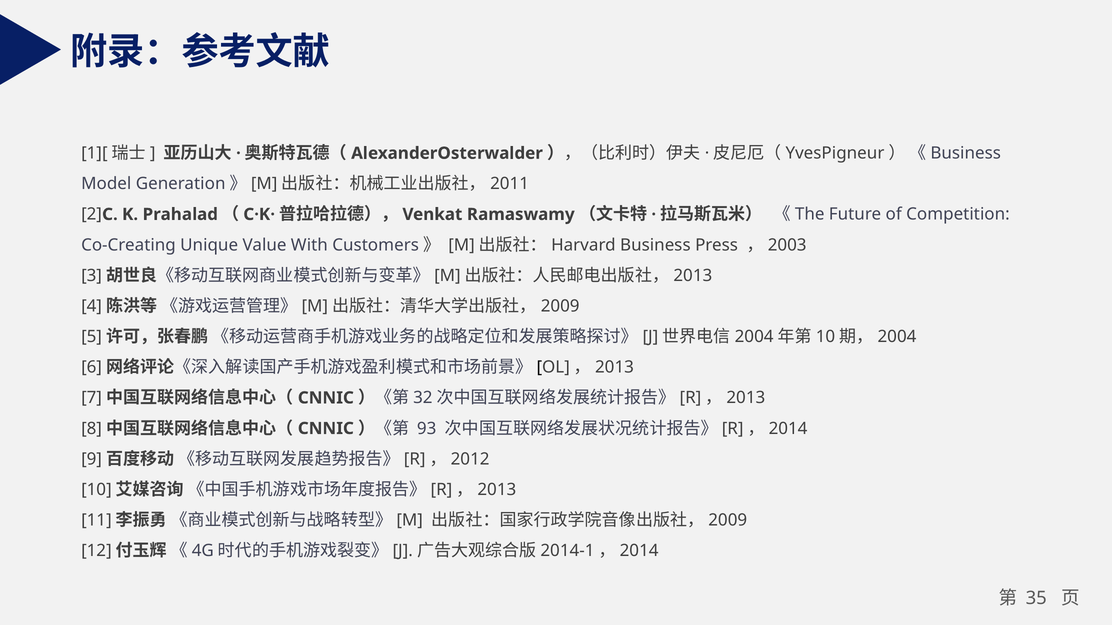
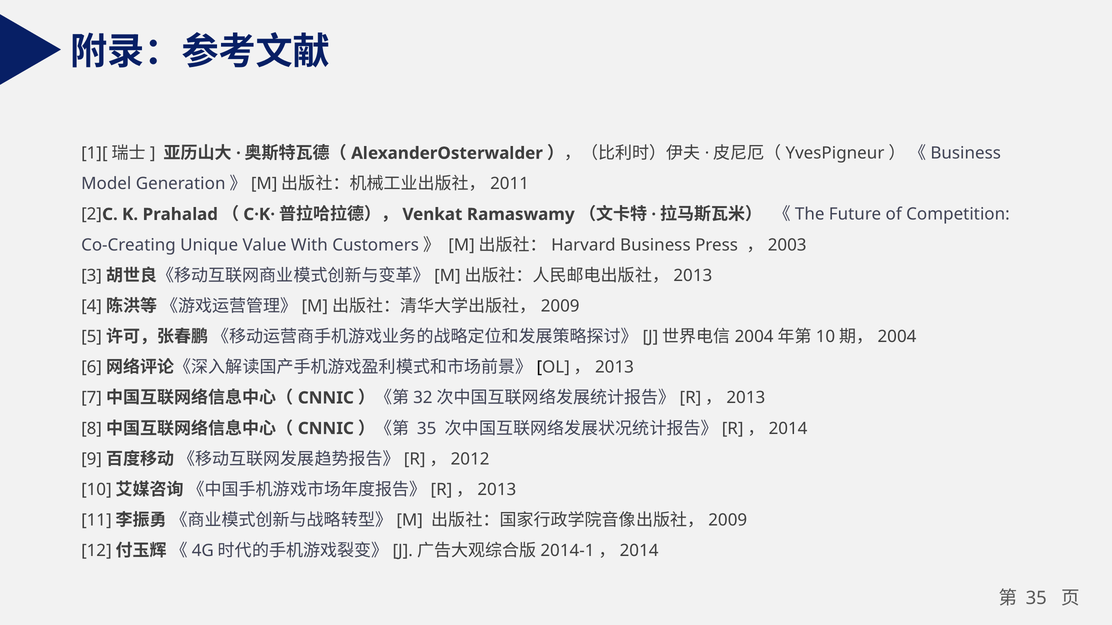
93: 93 -> 35 (427, 429)
